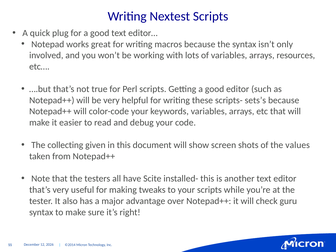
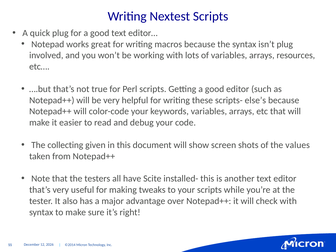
isn’t only: only -> plug (285, 44)
sets’s: sets’s -> else’s (255, 100)
check guru: guru -> with (288, 201)
